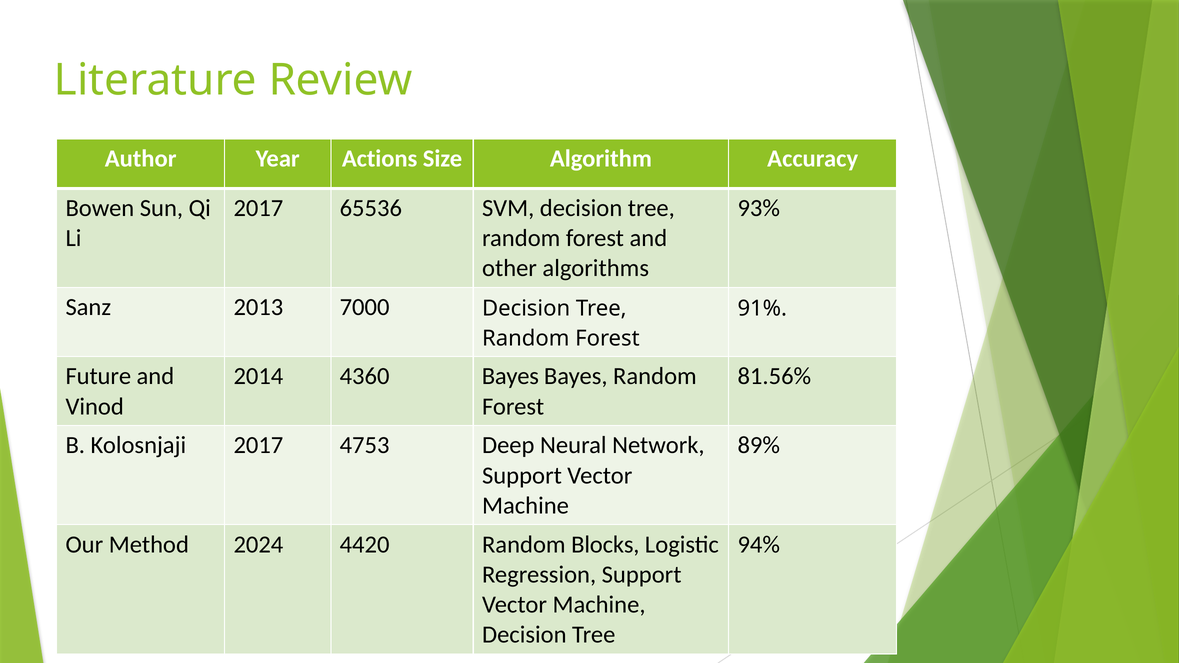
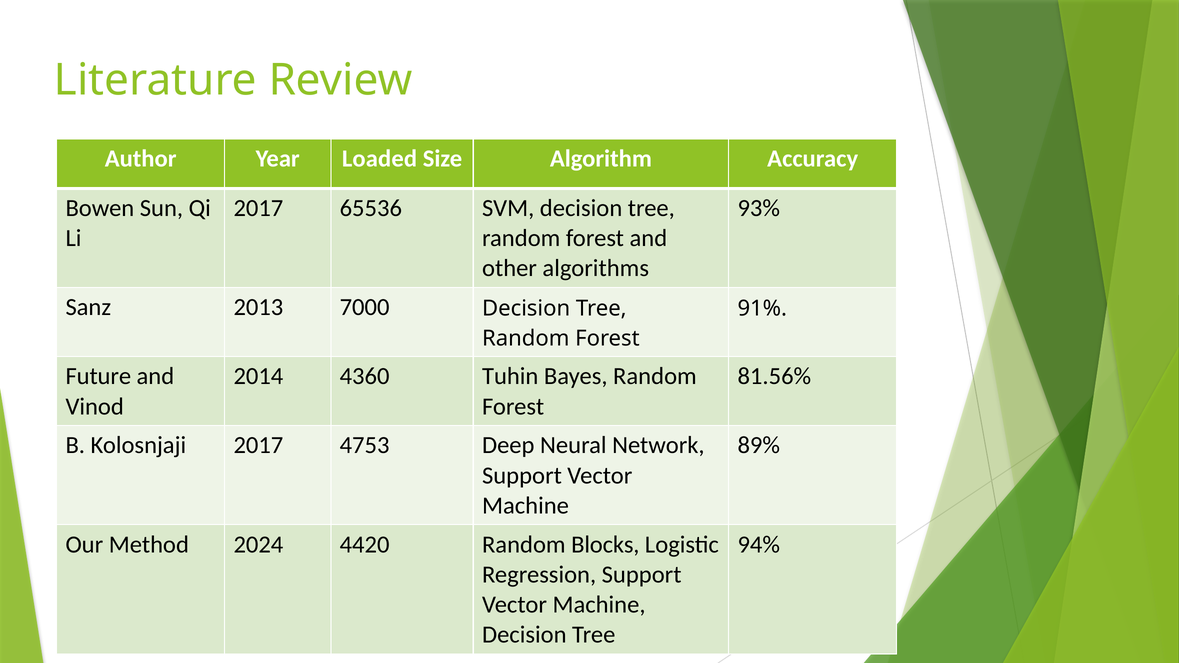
Actions: Actions -> Loaded (379, 159)
4360 Bayes: Bayes -> Tuhin (510, 376)
